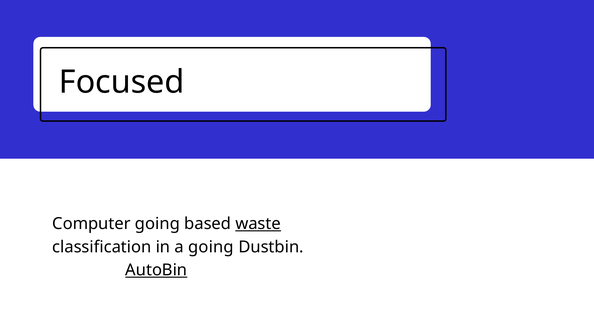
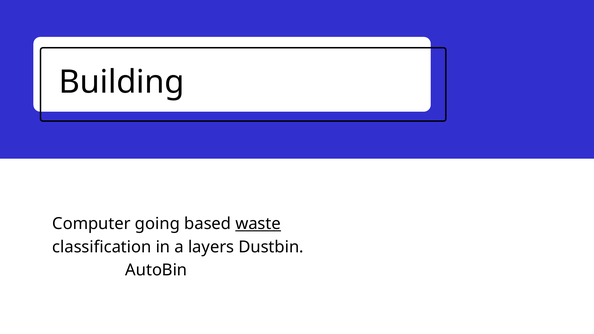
Focused: Focused -> Building (122, 82)
a going: going -> layers (211, 247)
AutoBin underline: present -> none (156, 270)
